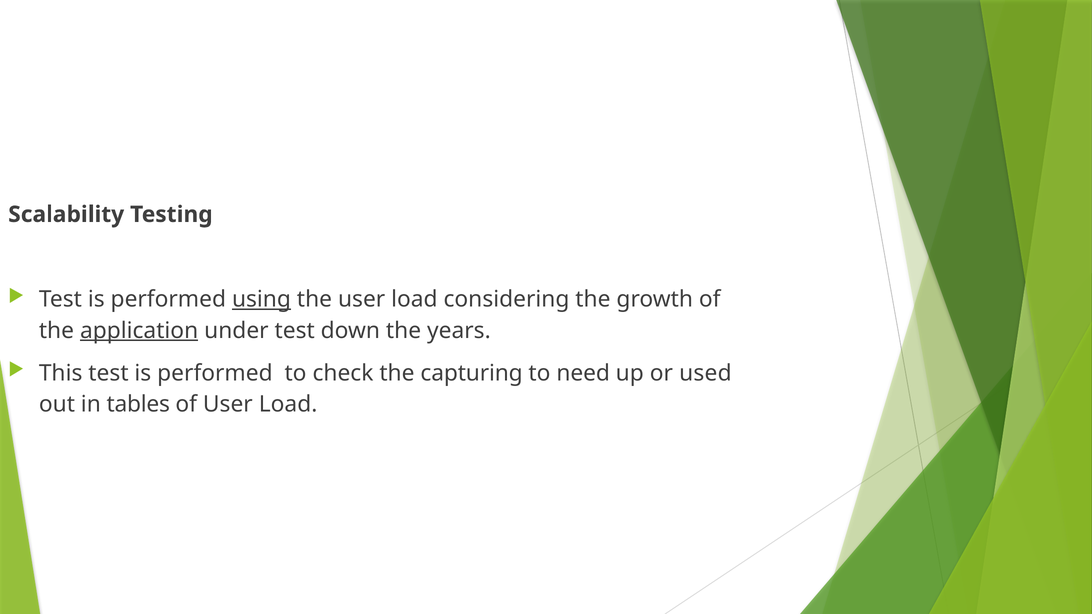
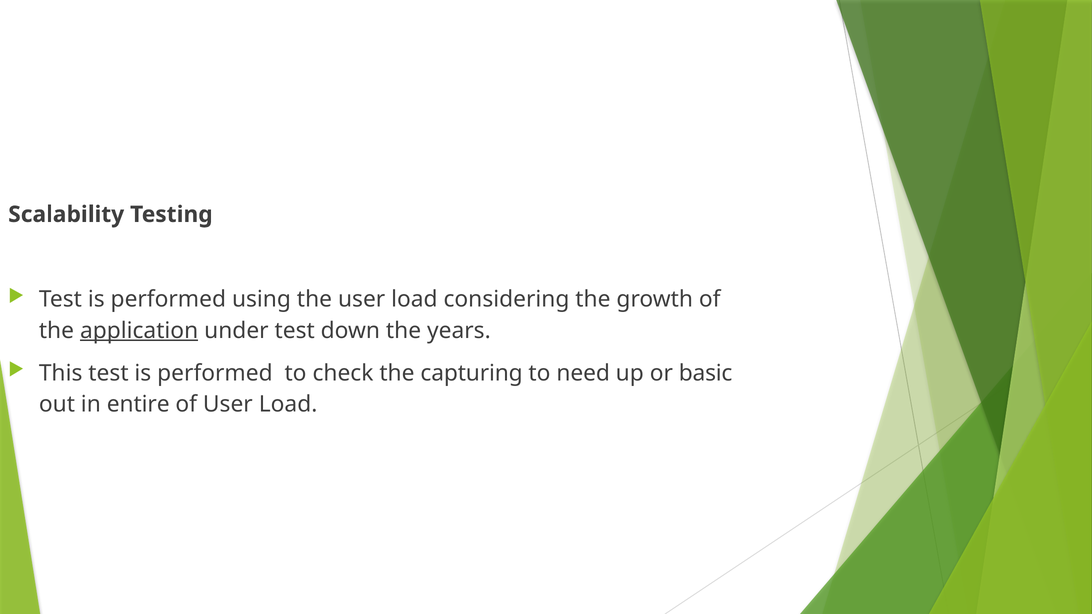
using underline: present -> none (261, 300)
used: used -> basic (706, 373)
tables: tables -> entire (138, 404)
